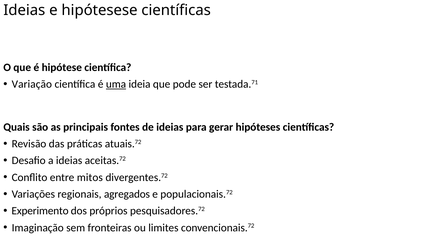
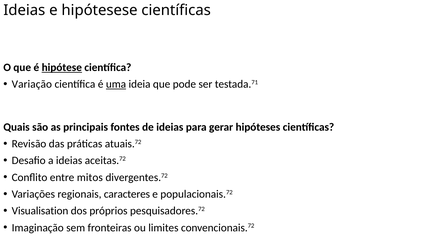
hipótese underline: none -> present (62, 67)
agregados: agregados -> caracteres (127, 194)
Experimento: Experimento -> Visualisation (40, 210)
